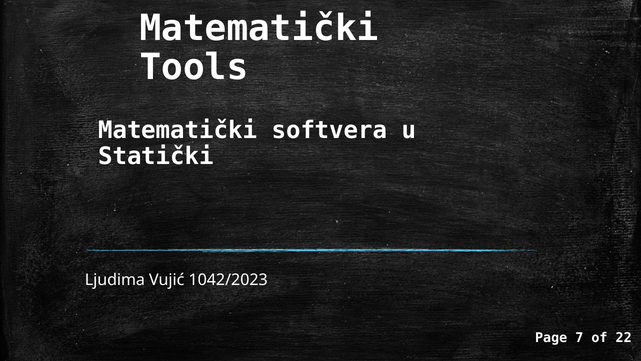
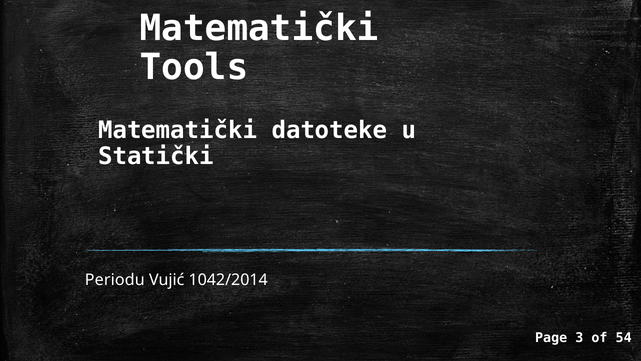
softvera: softvera -> datoteke (329, 130)
Ljudima: Ljudima -> Periodu (115, 279)
1042/2023: 1042/2023 -> 1042/2014 (228, 279)
7: 7 -> 3 (579, 338)
22: 22 -> 54 (624, 338)
